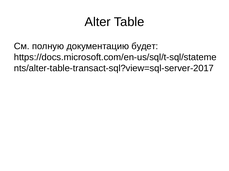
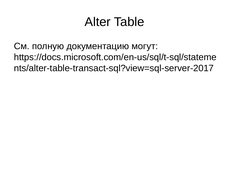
будет: будет -> могут (145, 46)
